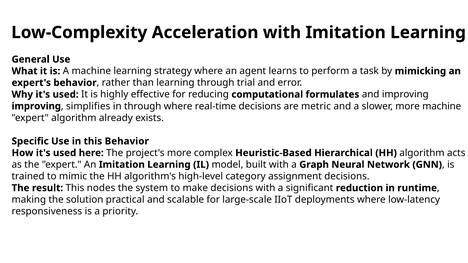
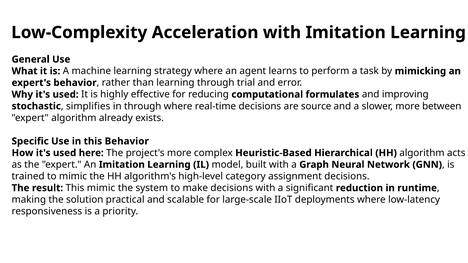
improving: improving -> stochastic (36, 106)
metric: metric -> source (316, 106)
more machine: machine -> between (442, 106)
This nodes: nodes -> mimic (101, 188)
